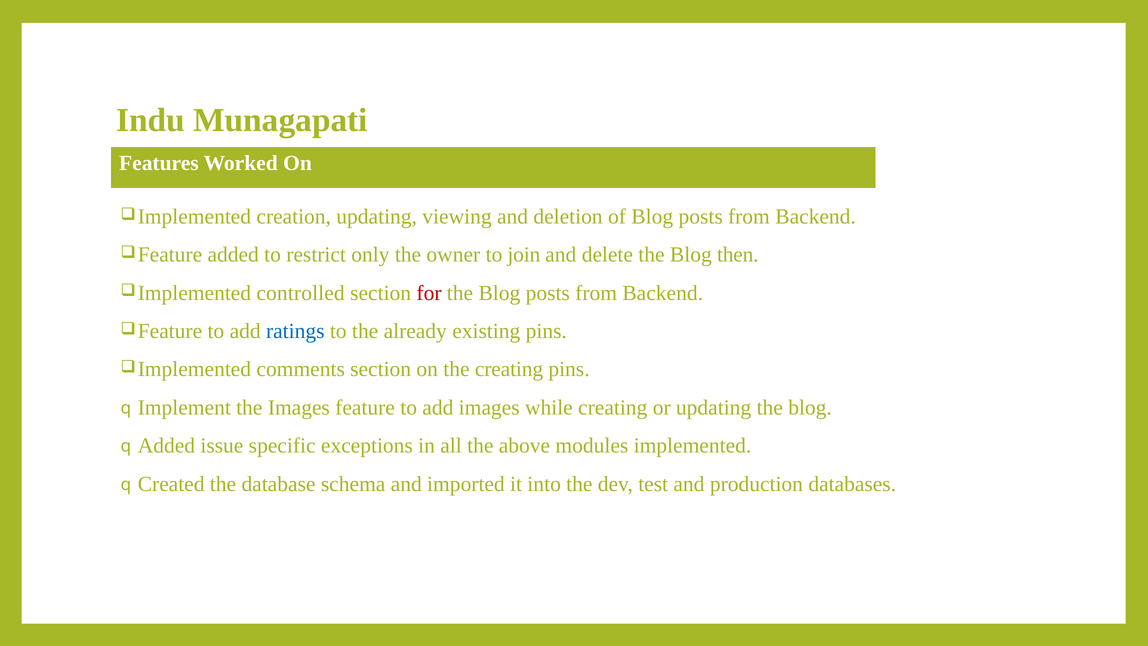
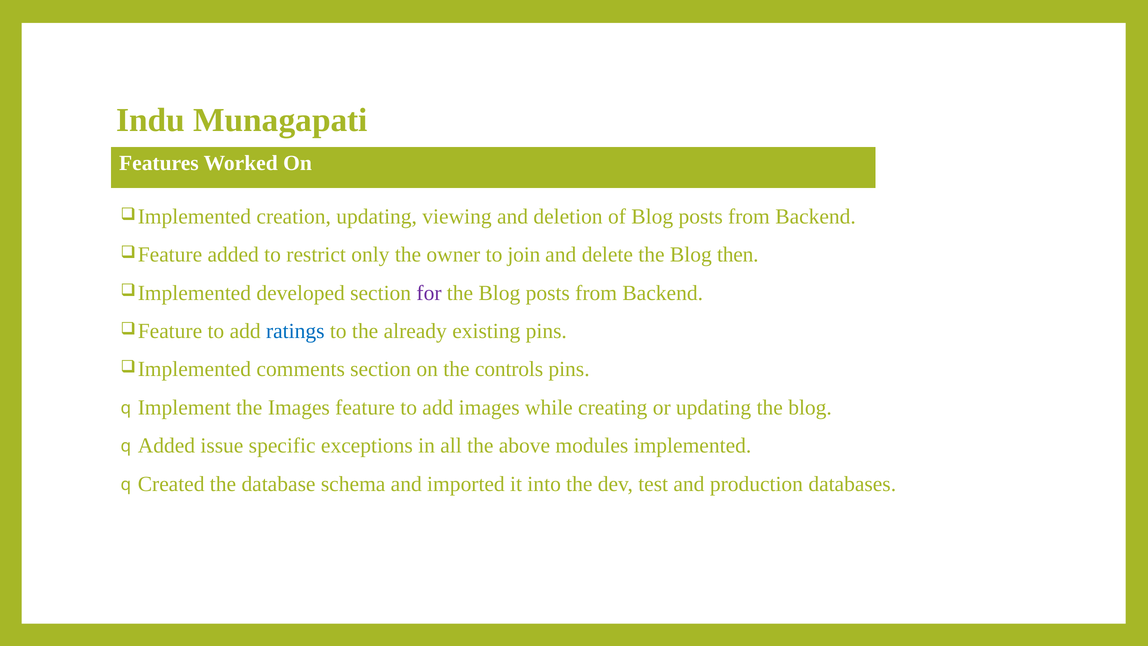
controlled: controlled -> developed (301, 293)
for colour: red -> purple (429, 293)
the creating: creating -> controls (509, 369)
